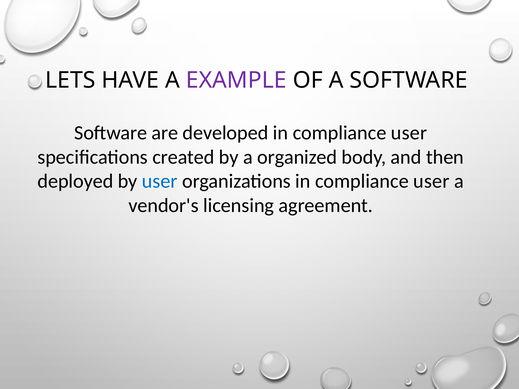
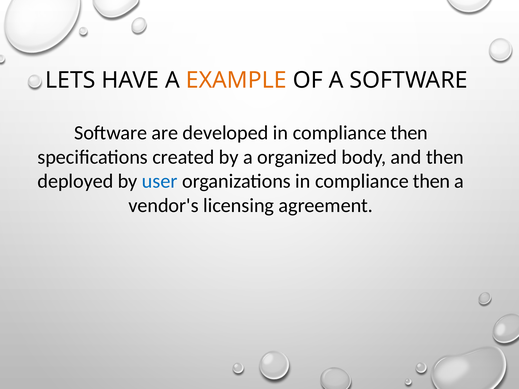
EXAMPLE colour: purple -> orange (236, 80)
developed in compliance user: user -> then (409, 133)
organizations in compliance user: user -> then (432, 181)
